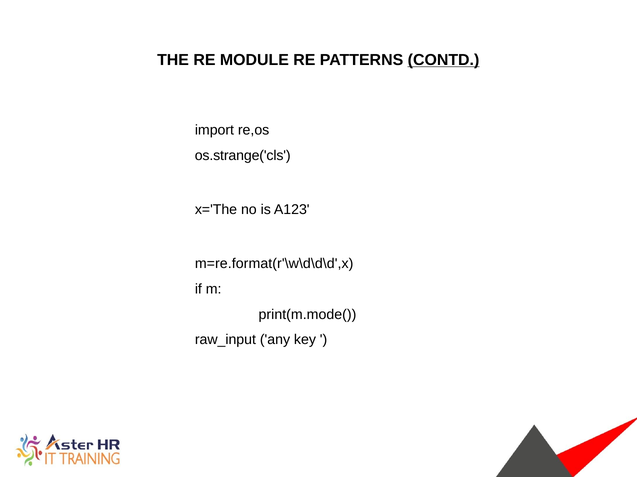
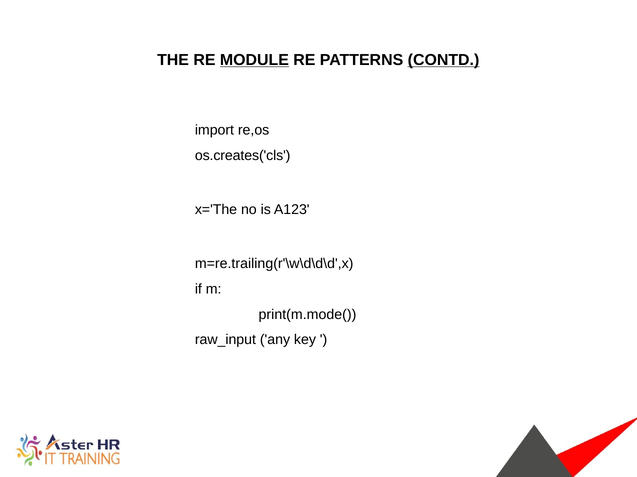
MODULE underline: none -> present (254, 60)
os.strange('cls: os.strange('cls -> os.creates('cls (243, 156)
m=re.format(r'\w\d\d\d',x: m=re.format(r'\w\d\d\d',x -> m=re.trailing(r'\w\d\d\d',x (274, 264)
